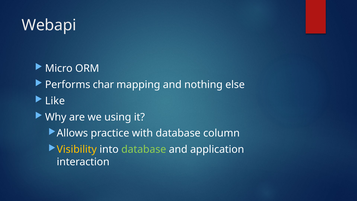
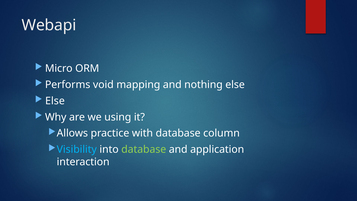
char: char -> void (103, 85)
Like: Like -> Else (55, 101)
Visibility colour: yellow -> light blue (77, 149)
